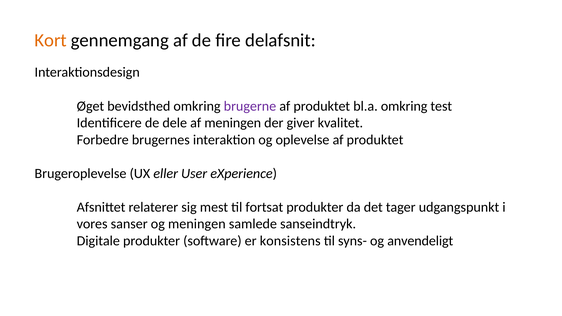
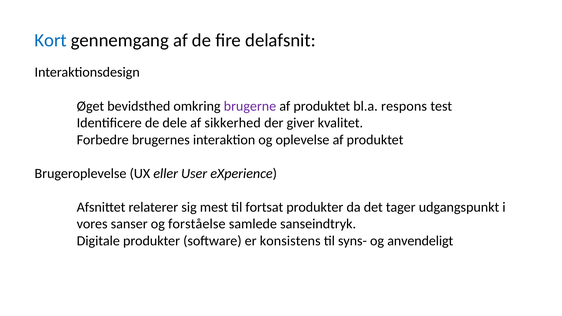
Kort colour: orange -> blue (51, 40)
bl.a omkring: omkring -> respons (404, 106)
af meningen: meningen -> sikkerhed (233, 123)
og meningen: meningen -> forståelse (197, 224)
